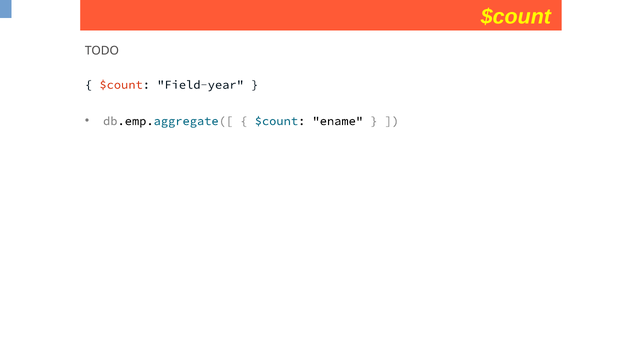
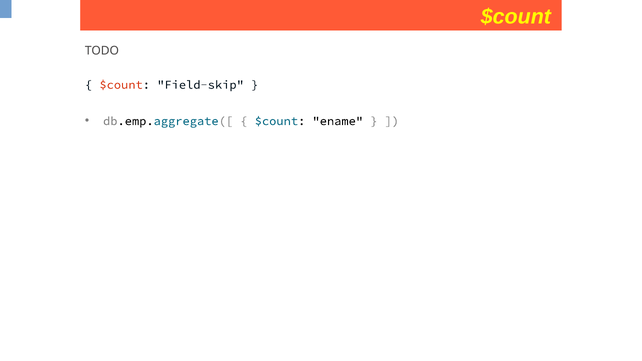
Field-year: Field-year -> Field-skip (201, 85)
